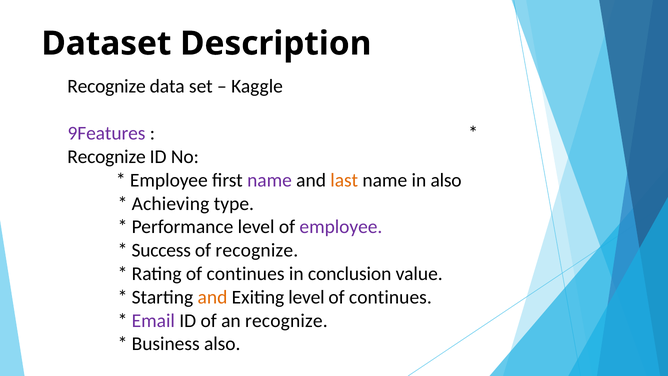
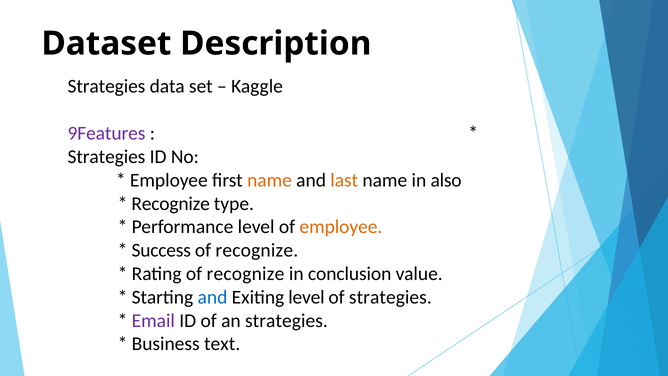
Recognize: Recognize -> Strategies (106, 86)
Recognize: Recognize -> Strategies (106, 157)
name colour: purple -> orange (270, 180)
Achieving: Achieving -> Recognize (171, 203)
employee colour: purple -> orange (341, 227)
Rating of continues: continues -> recognize (245, 274)
and colour: orange -> blue (212, 297)
continues: continues -> strategies (390, 297)
an recognize: recognize -> strategies (286, 320)
Business also: also -> text (222, 344)
